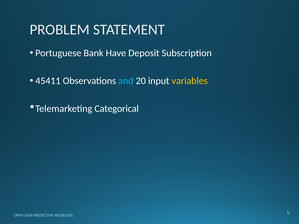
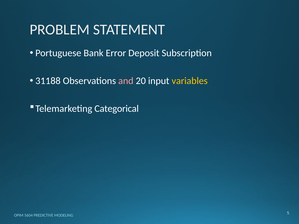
Have: Have -> Error (116, 53)
45411: 45411 -> 31188 (48, 81)
and colour: light blue -> pink (126, 81)
